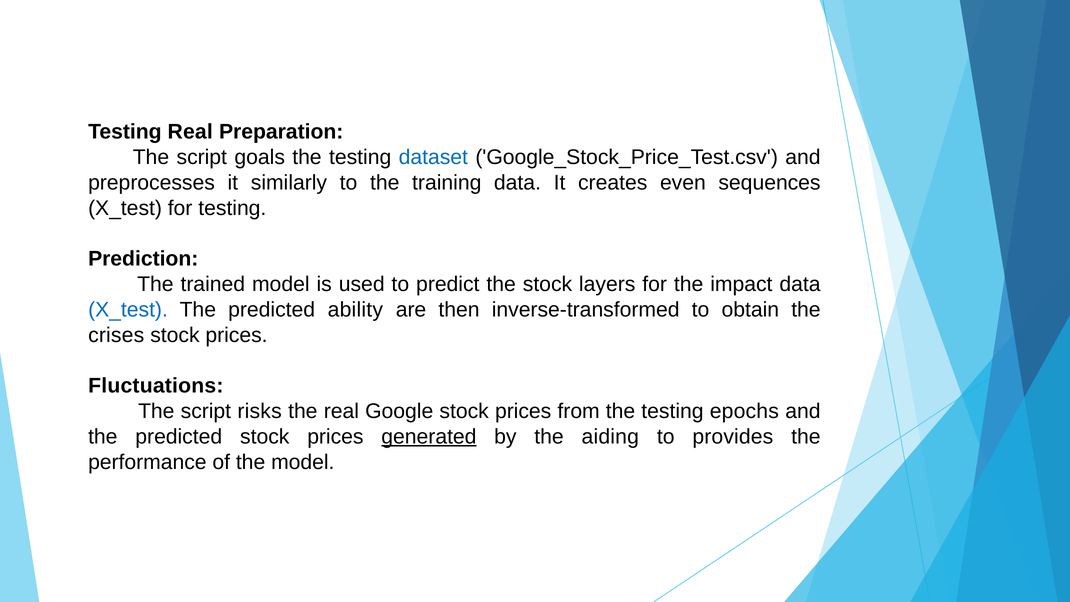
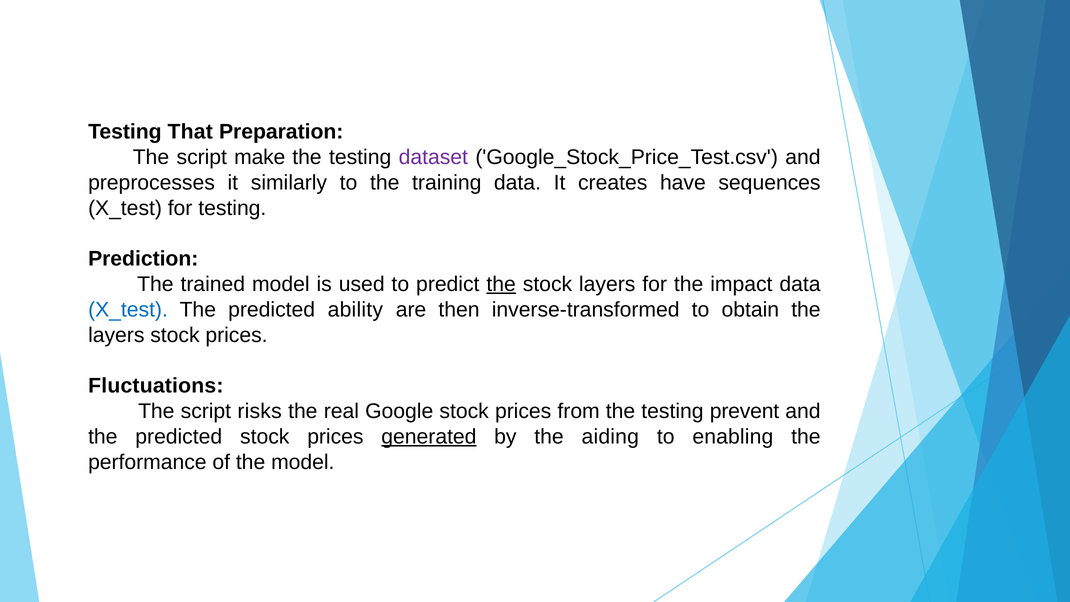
Testing Real: Real -> That (190, 132)
goals: goals -> make (260, 157)
dataset colour: blue -> purple (433, 157)
even: even -> have (683, 183)
the underline: none -> present (501, 284)
crises: crises -> layers (116, 335)
epochs: epochs -> prevent (745, 411)
provides: provides -> enabling (733, 437)
